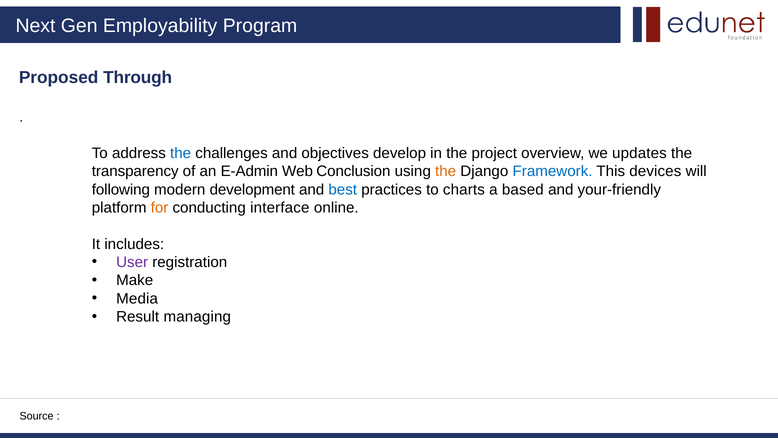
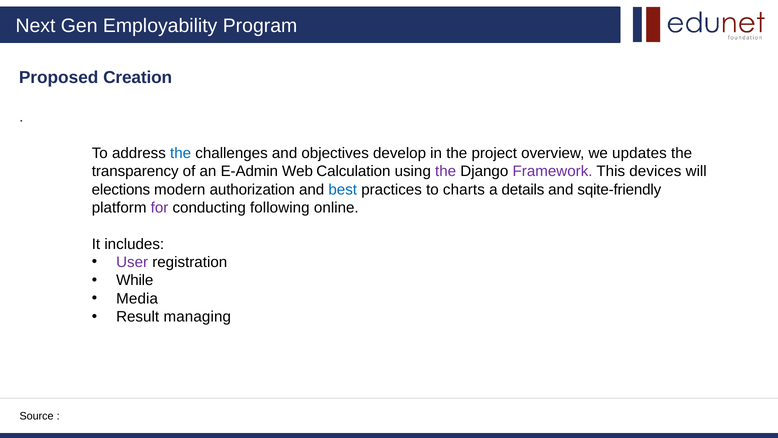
Through: Through -> Creation (138, 77)
Conclusion: Conclusion -> Calculation (353, 171)
the colour: orange -> purple (446, 171)
Framework colour: blue -> purple (553, 171)
following: following -> elections (121, 189)
development: development -> authorization (252, 189)
based: based -> details (523, 189)
your-friendly: your-friendly -> sqite-friendly (619, 189)
for colour: orange -> purple (160, 208)
interface: interface -> following (280, 208)
Make: Make -> While (135, 280)
